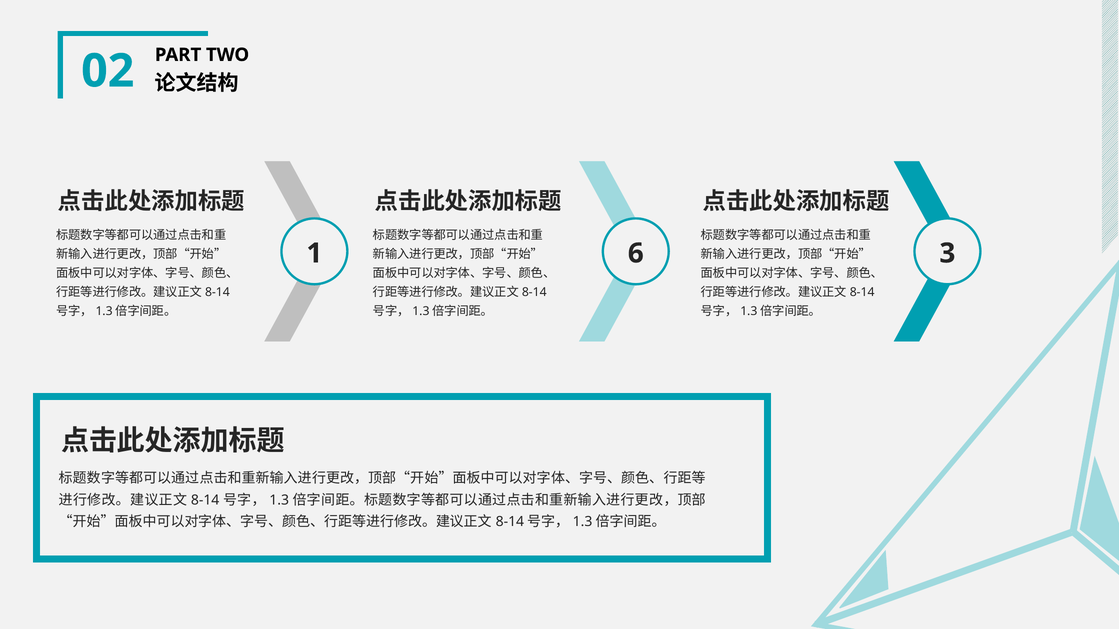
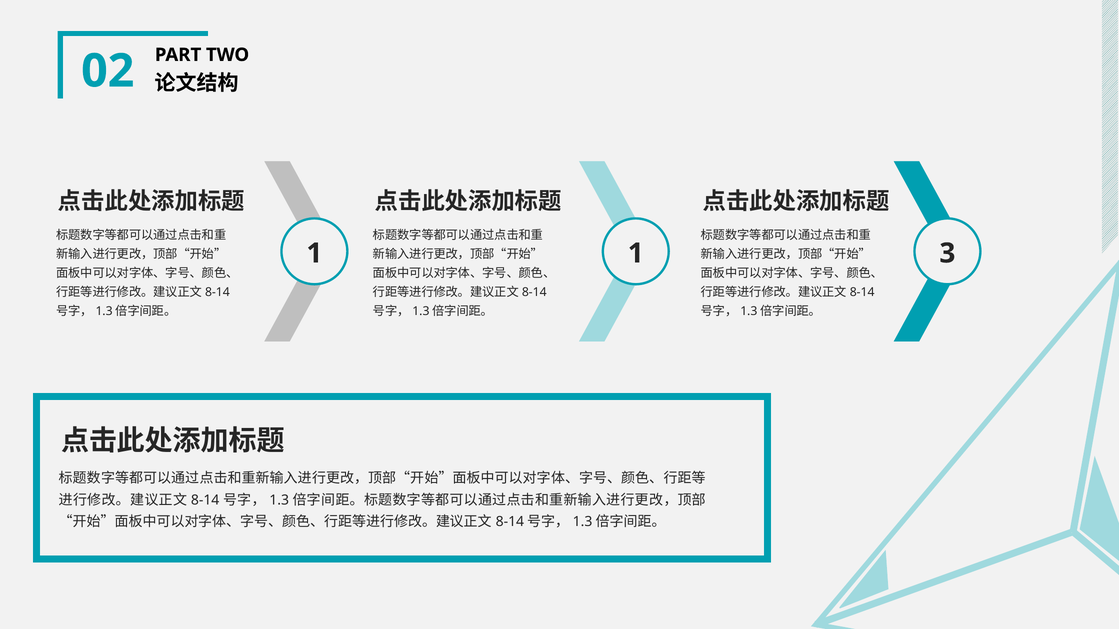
1 6: 6 -> 1 (636, 253)
